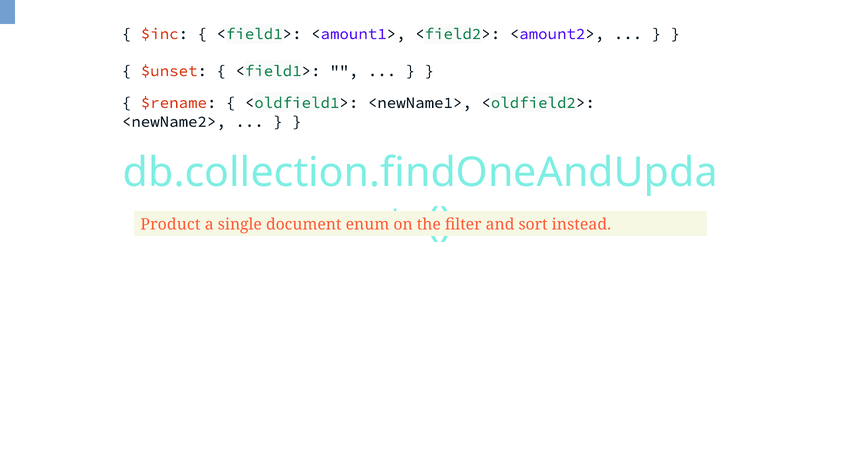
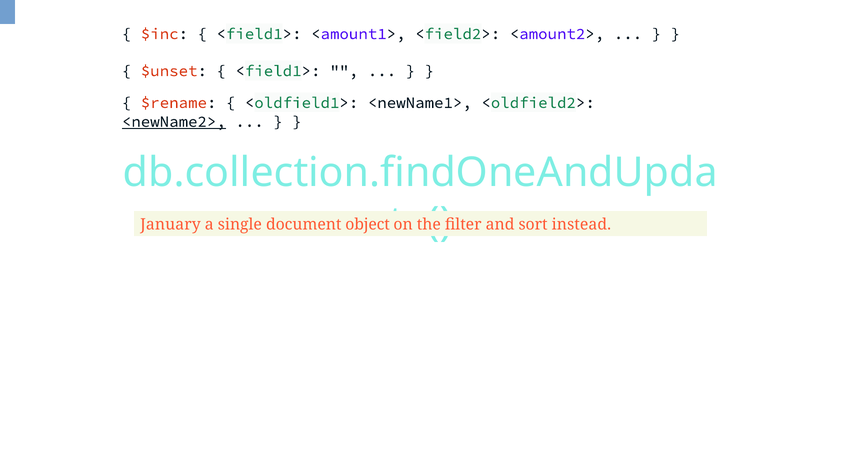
<newName2> underline: none -> present (174, 122)
Product: Product -> January (170, 225)
enum: enum -> object (368, 225)
